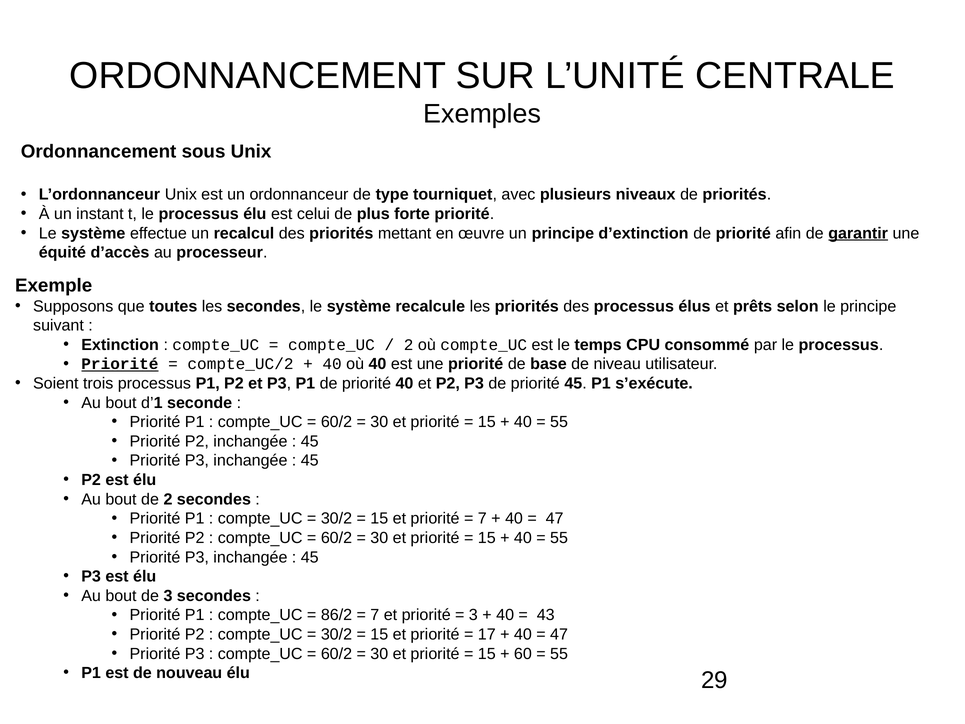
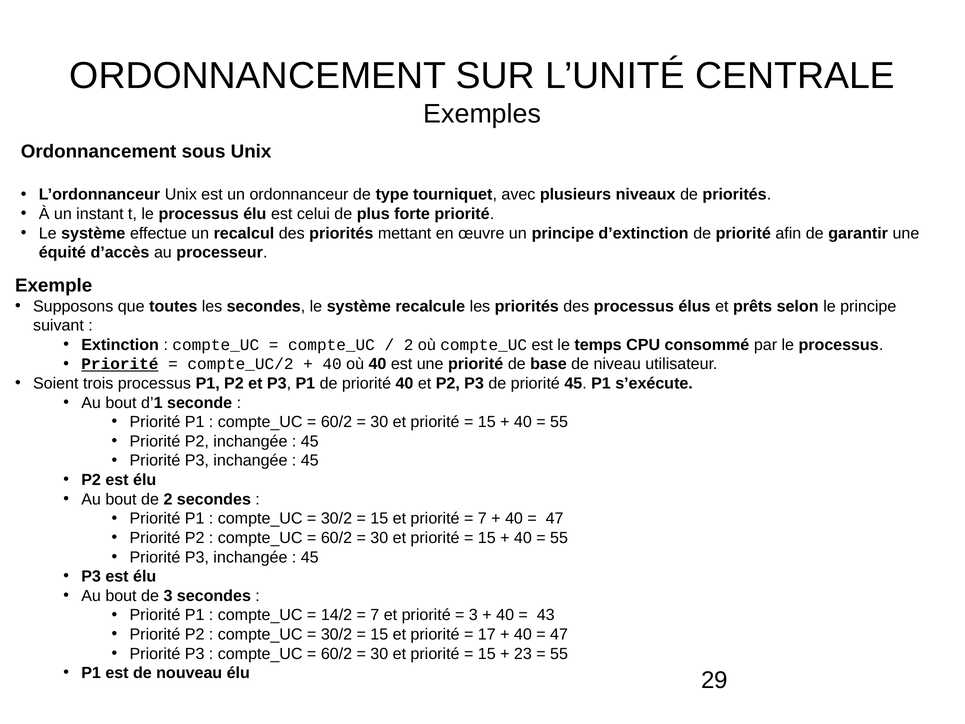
garantir underline: present -> none (858, 233)
86/2: 86/2 -> 14/2 (337, 615)
60: 60 -> 23 (523, 654)
